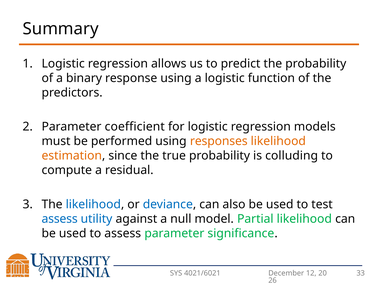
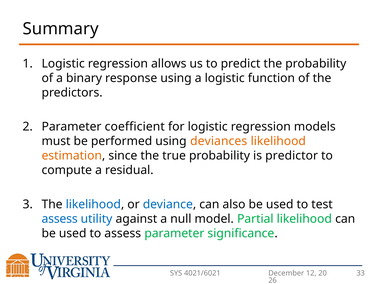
responses: responses -> deviances (219, 141)
colluding: colluding -> predictor (292, 155)
